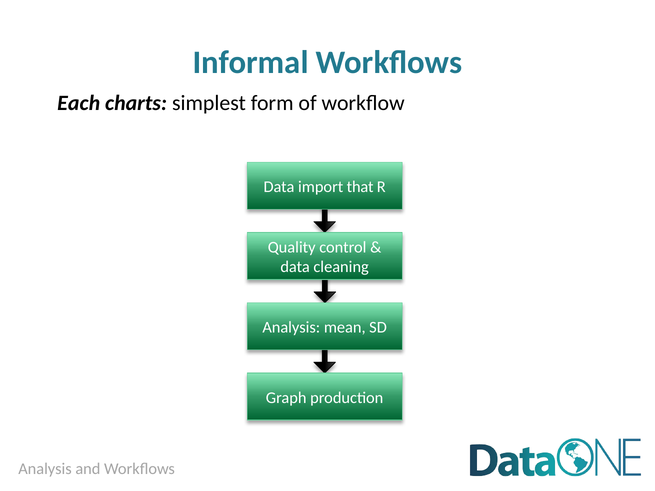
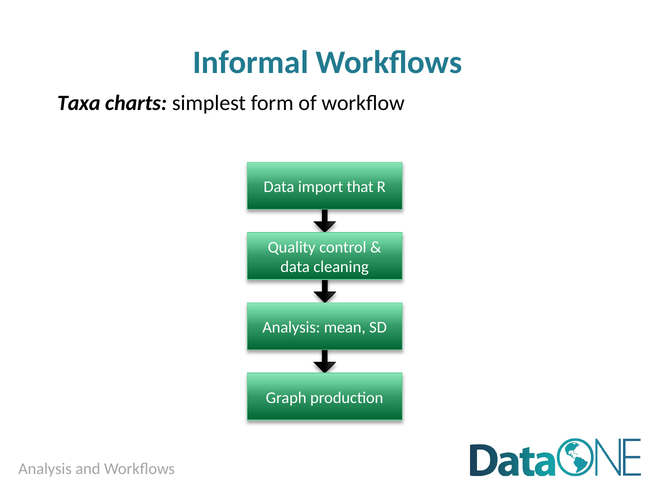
Each: Each -> Taxa (79, 103)
